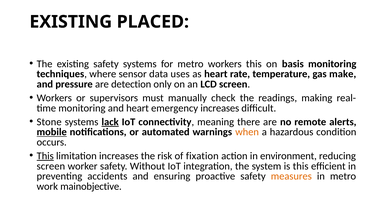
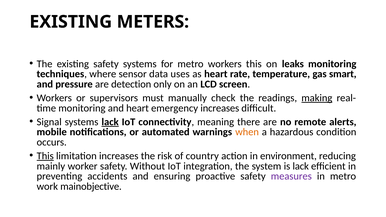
PLACED: PLACED -> METERS (153, 22)
basis: basis -> leaks (293, 64)
make: make -> smart (343, 74)
making underline: none -> present (317, 98)
Stone: Stone -> Signal (49, 122)
mobile underline: present -> none (52, 132)
fixation: fixation -> country (202, 156)
screen: screen -> mainly (51, 166)
is this: this -> lack (301, 166)
measures colour: orange -> purple (291, 176)
